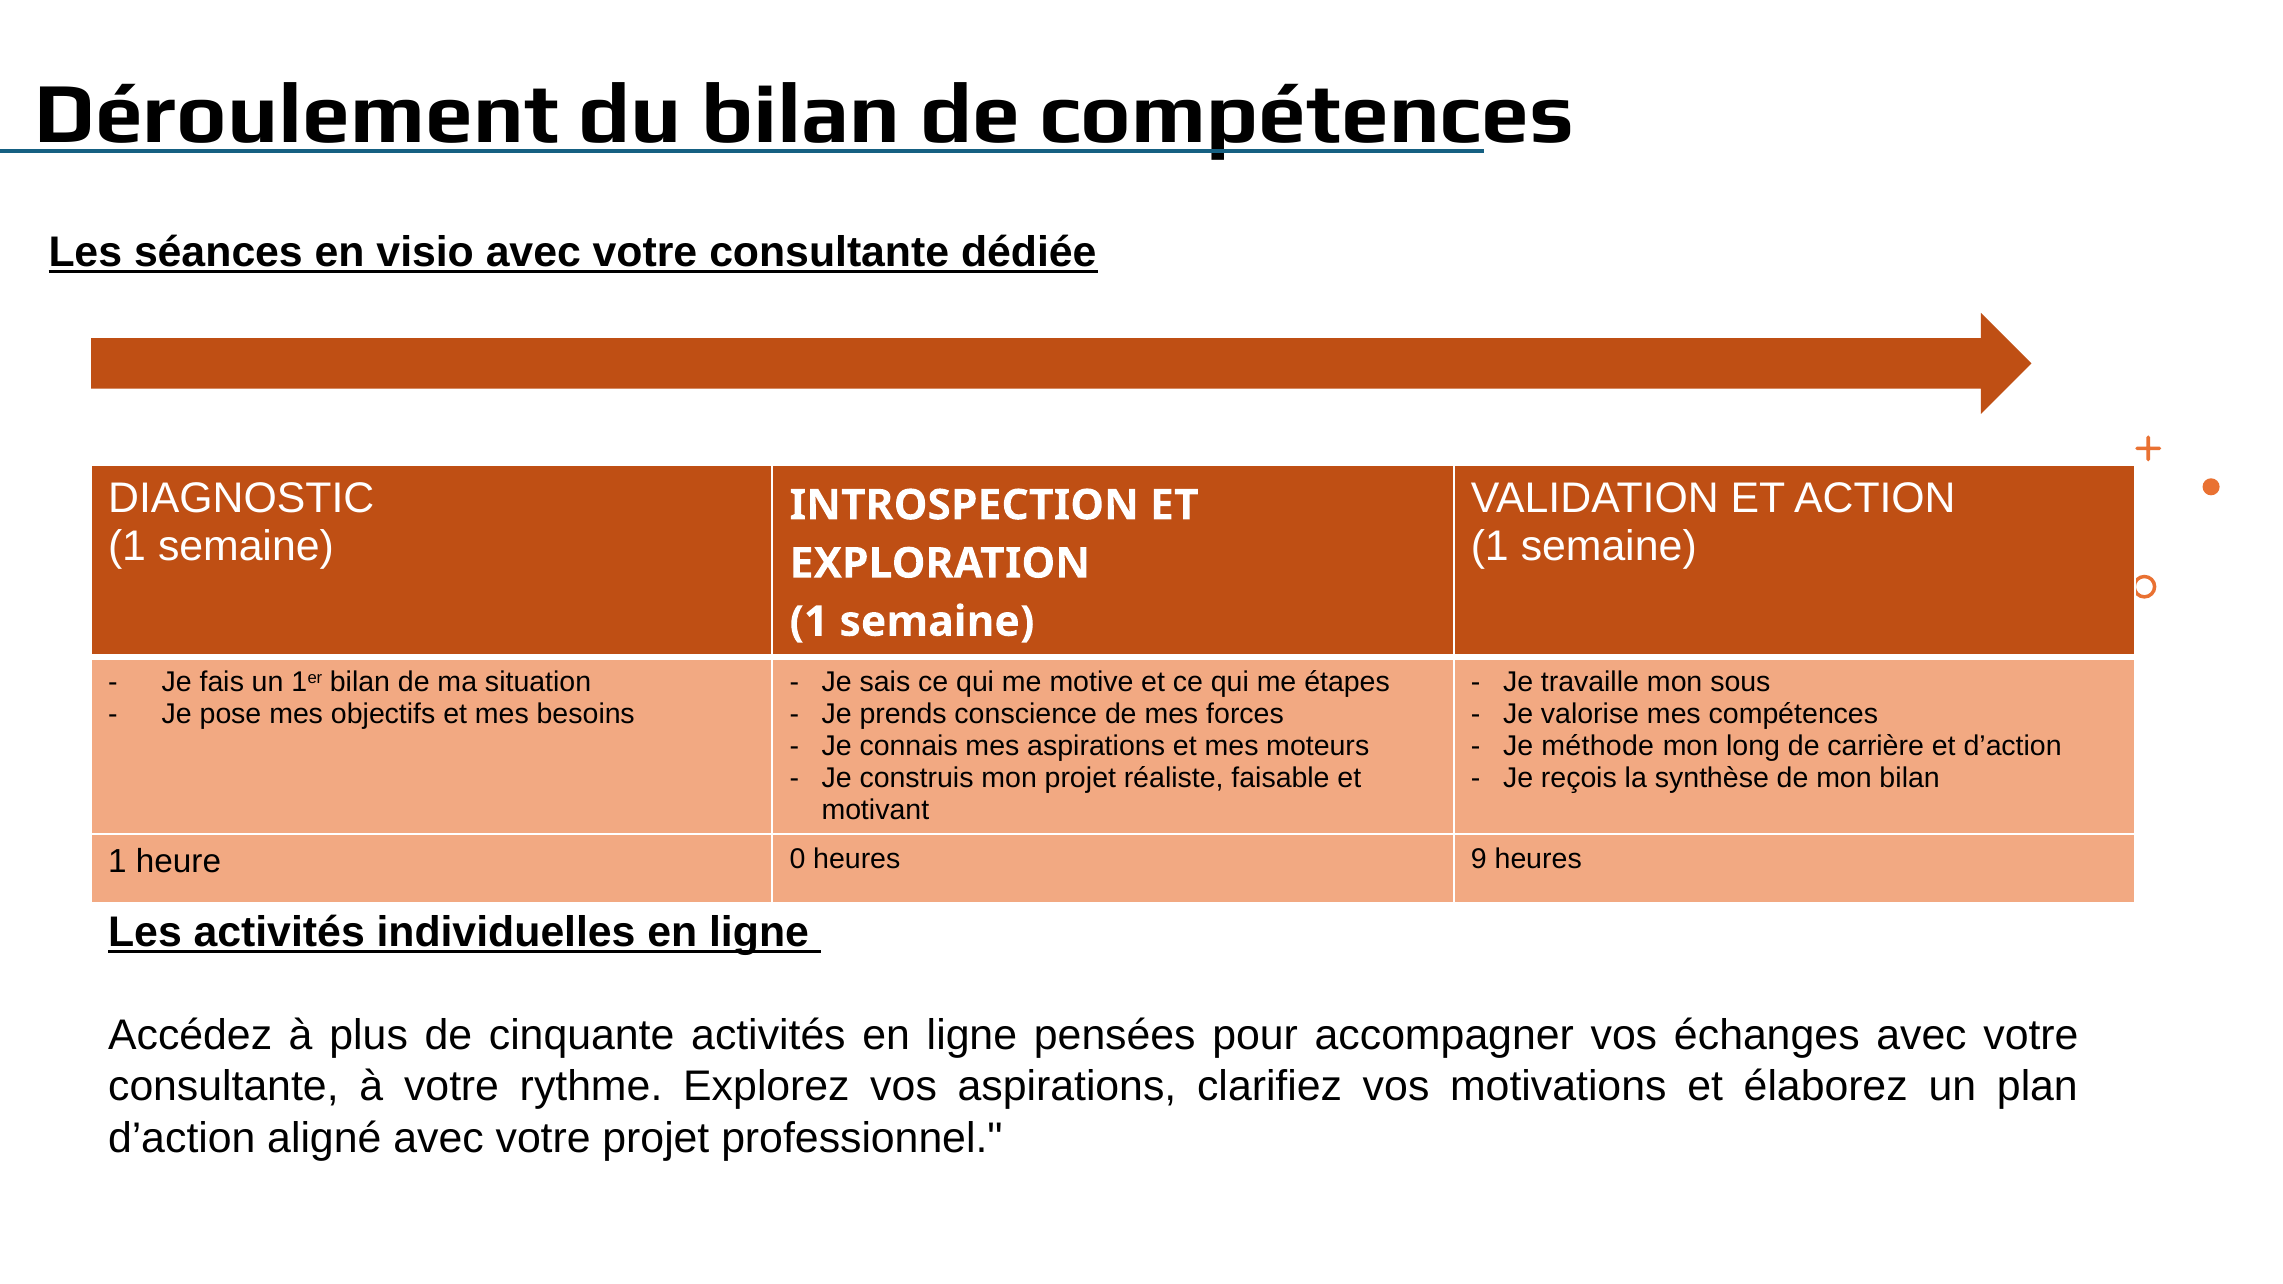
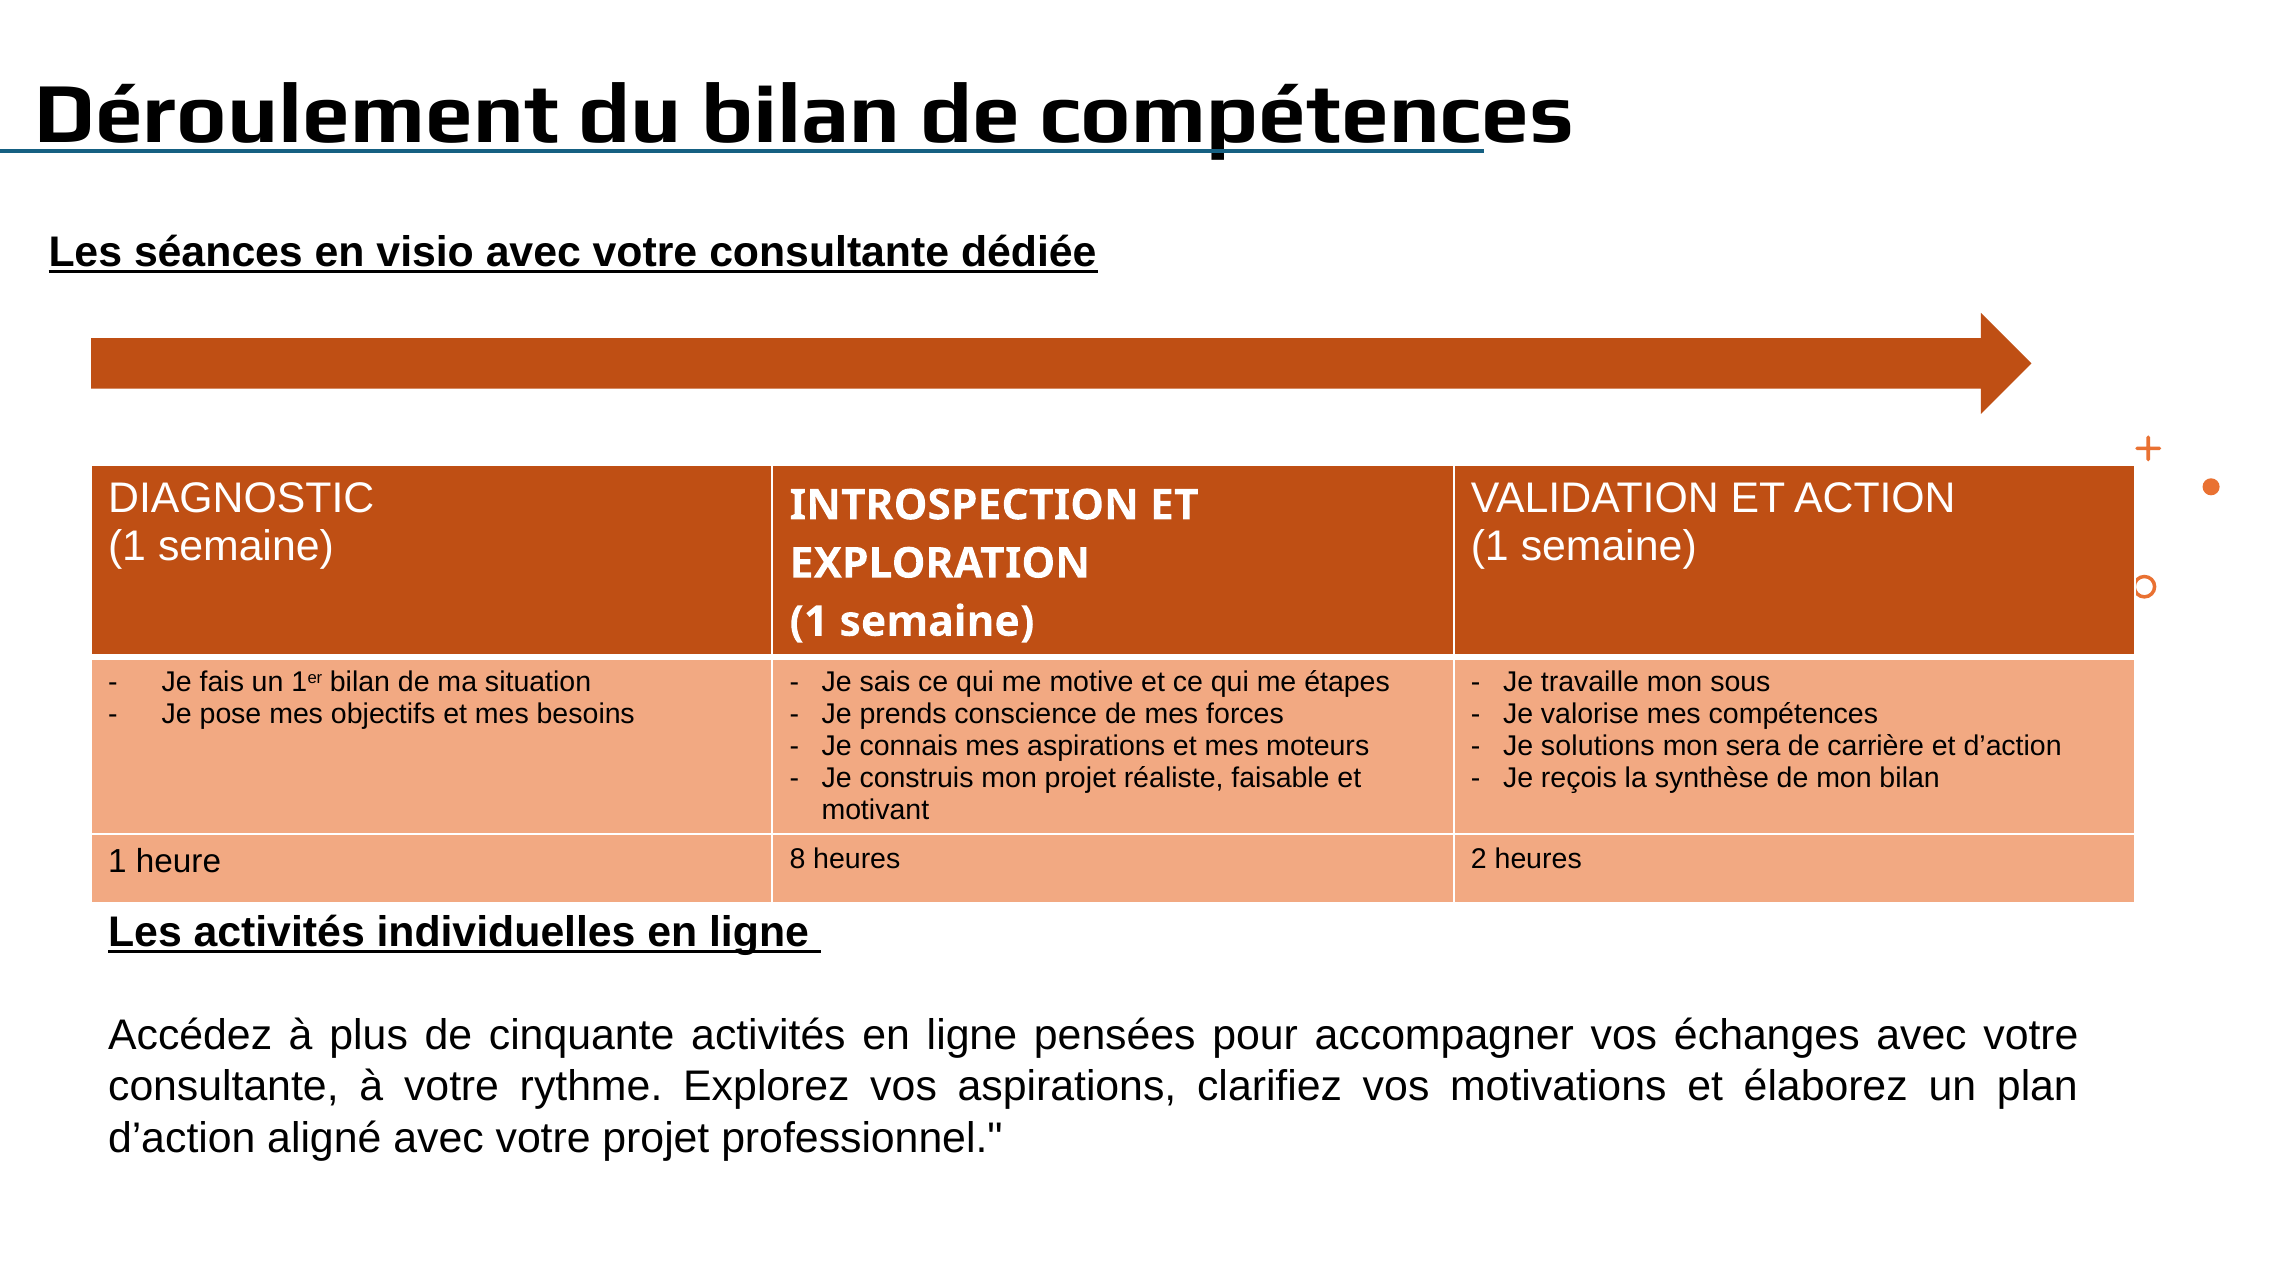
méthode: méthode -> solutions (1598, 746)
long: long -> sera (1753, 746)
0: 0 -> 8 (798, 859)
9: 9 -> 2 (1479, 859)
